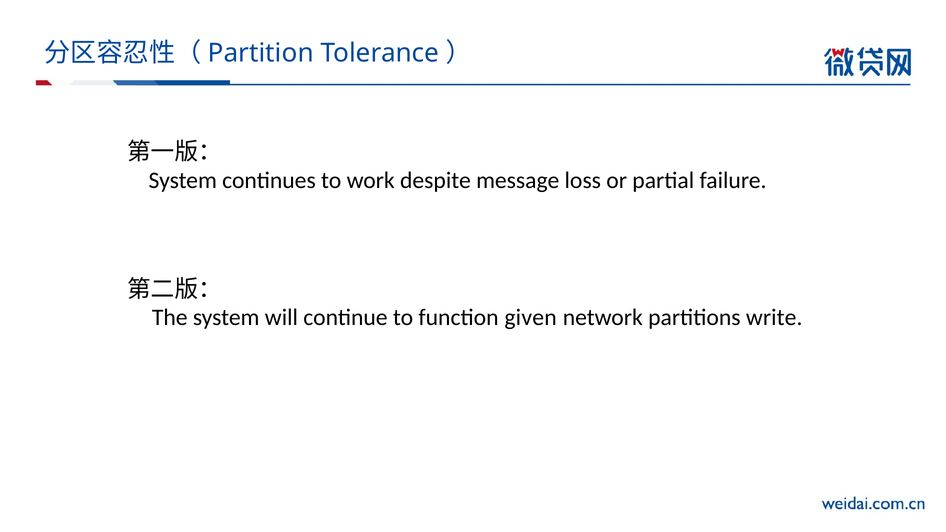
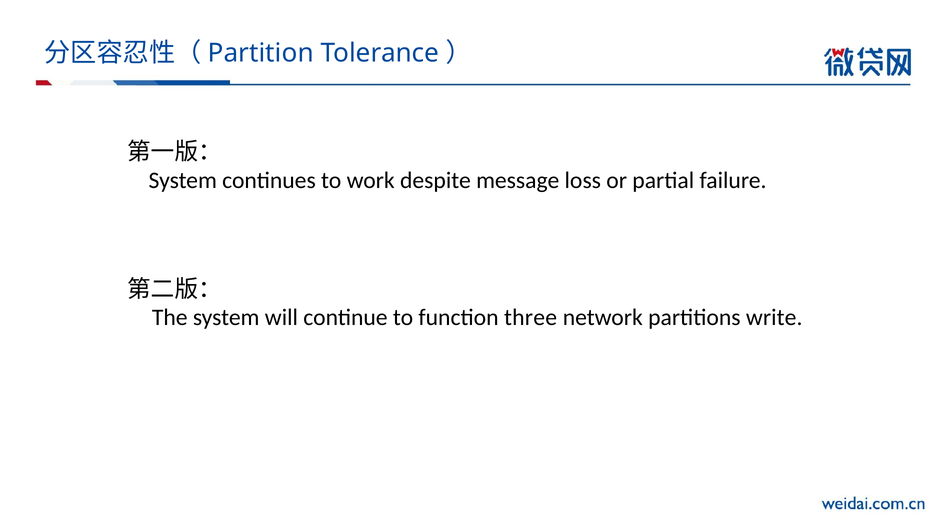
given: given -> three (531, 318)
